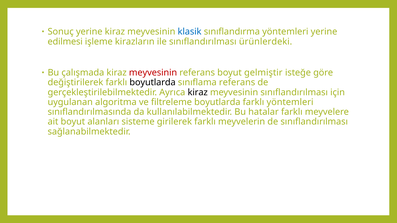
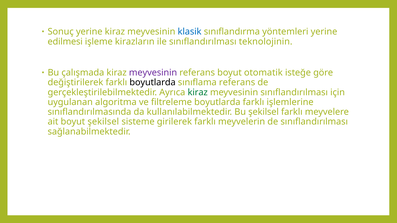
ürünlerdeki: ürünlerdeki -> teknolojinin (266, 42)
meyvesinin colour: red -> purple (153, 73)
gelmiştir: gelmiştir -> otomatik (263, 73)
kiraz colour: black -> green (198, 92)
farklı yöntemleri: yöntemleri -> işlemlerine (290, 102)
Bu hatalar: hatalar -> şekilsel (264, 112)
boyut alanları: alanları -> şekilsel (103, 122)
